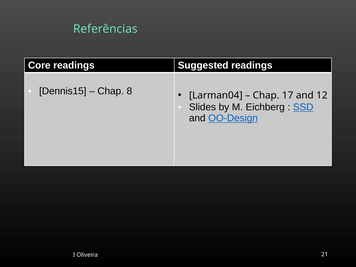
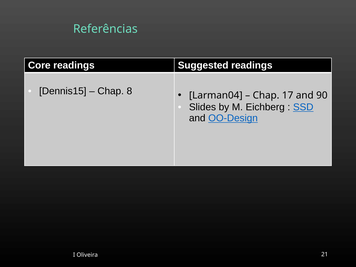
12: 12 -> 90 (322, 95)
